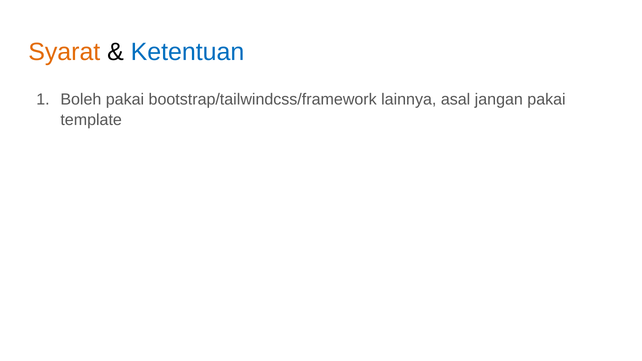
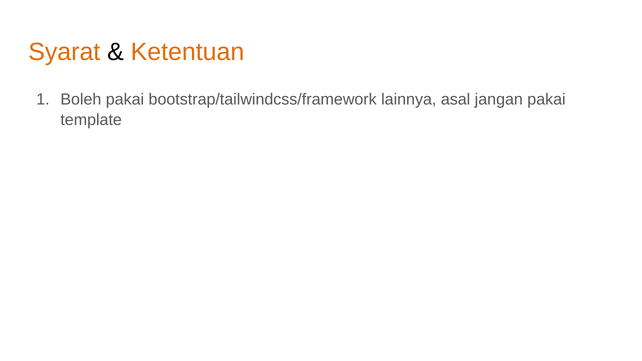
Ketentuan colour: blue -> orange (188, 52)
